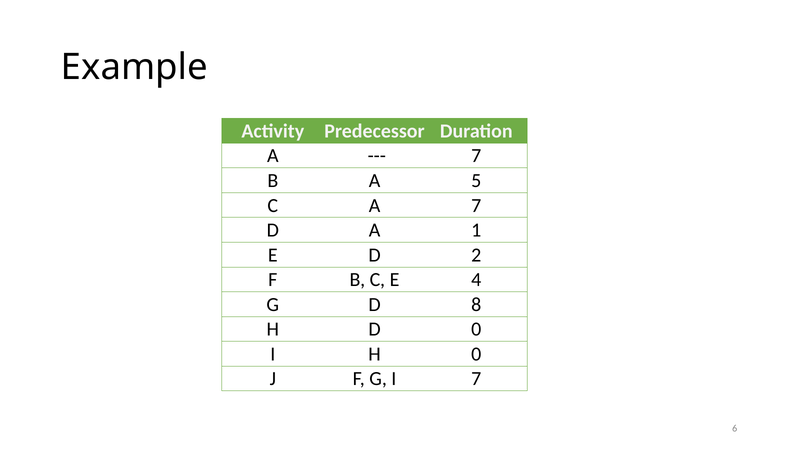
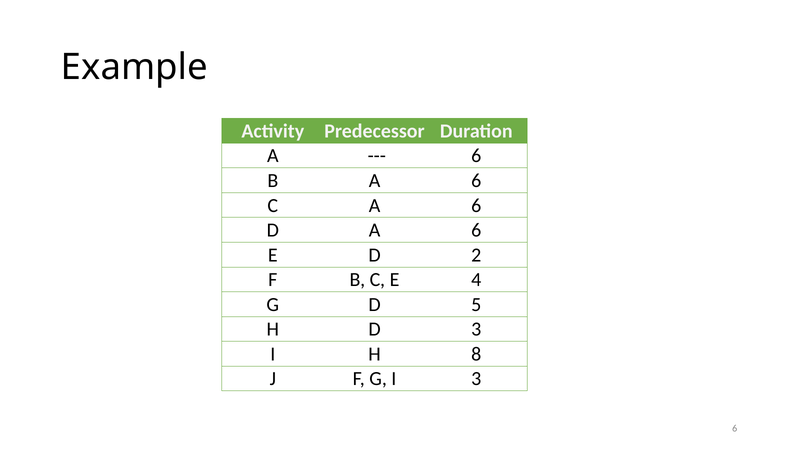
7: 7 -> 6 (476, 156)
B A 5: 5 -> 6 (476, 181)
C A 7: 7 -> 6 (476, 205)
D A 1: 1 -> 6 (476, 230)
8: 8 -> 5 (476, 304)
D 0: 0 -> 3 (476, 329)
H 0: 0 -> 8 (476, 354)
I 7: 7 -> 3 (476, 379)
